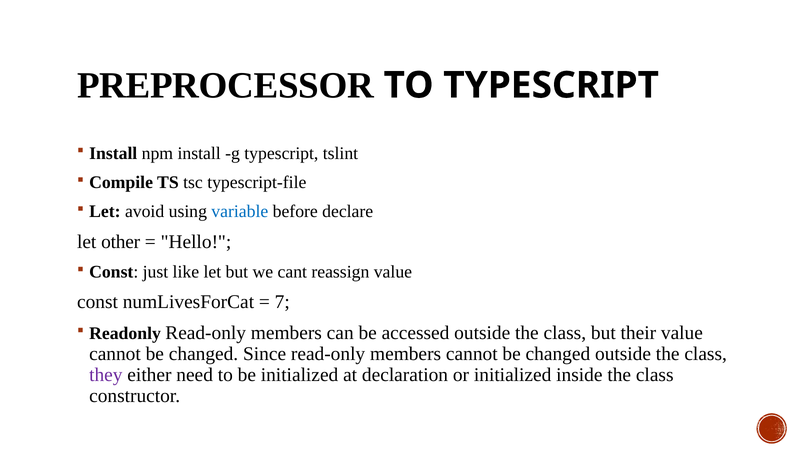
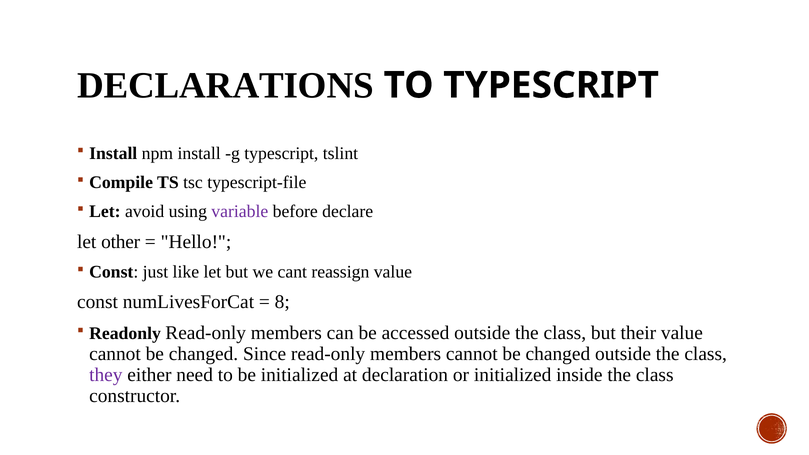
PREPROCESSOR: PREPROCESSOR -> DECLARATIONS (225, 85)
variable colour: blue -> purple (240, 212)
7: 7 -> 8 (282, 302)
